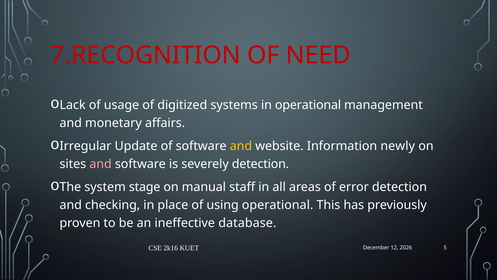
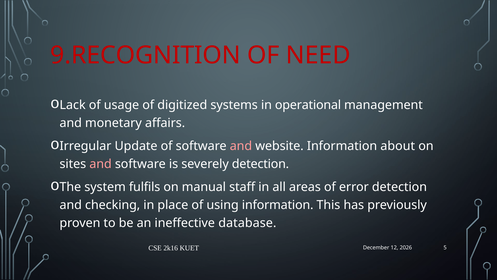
7.RECOGNITION: 7.RECOGNITION -> 9.RECOGNITION (146, 55)
and colour: yellow -> pink (241, 146)
newly: newly -> about (398, 146)
stage: stage -> fulfils (145, 187)
using operational: operational -> information (278, 205)
